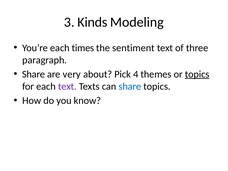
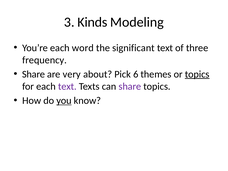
times: times -> word (83, 48)
sentiment: sentiment -> significant (133, 48)
paragraph: paragraph -> frequency (45, 60)
4: 4 -> 6 (136, 74)
share colour: blue -> purple (130, 86)
you underline: none -> present (64, 101)
